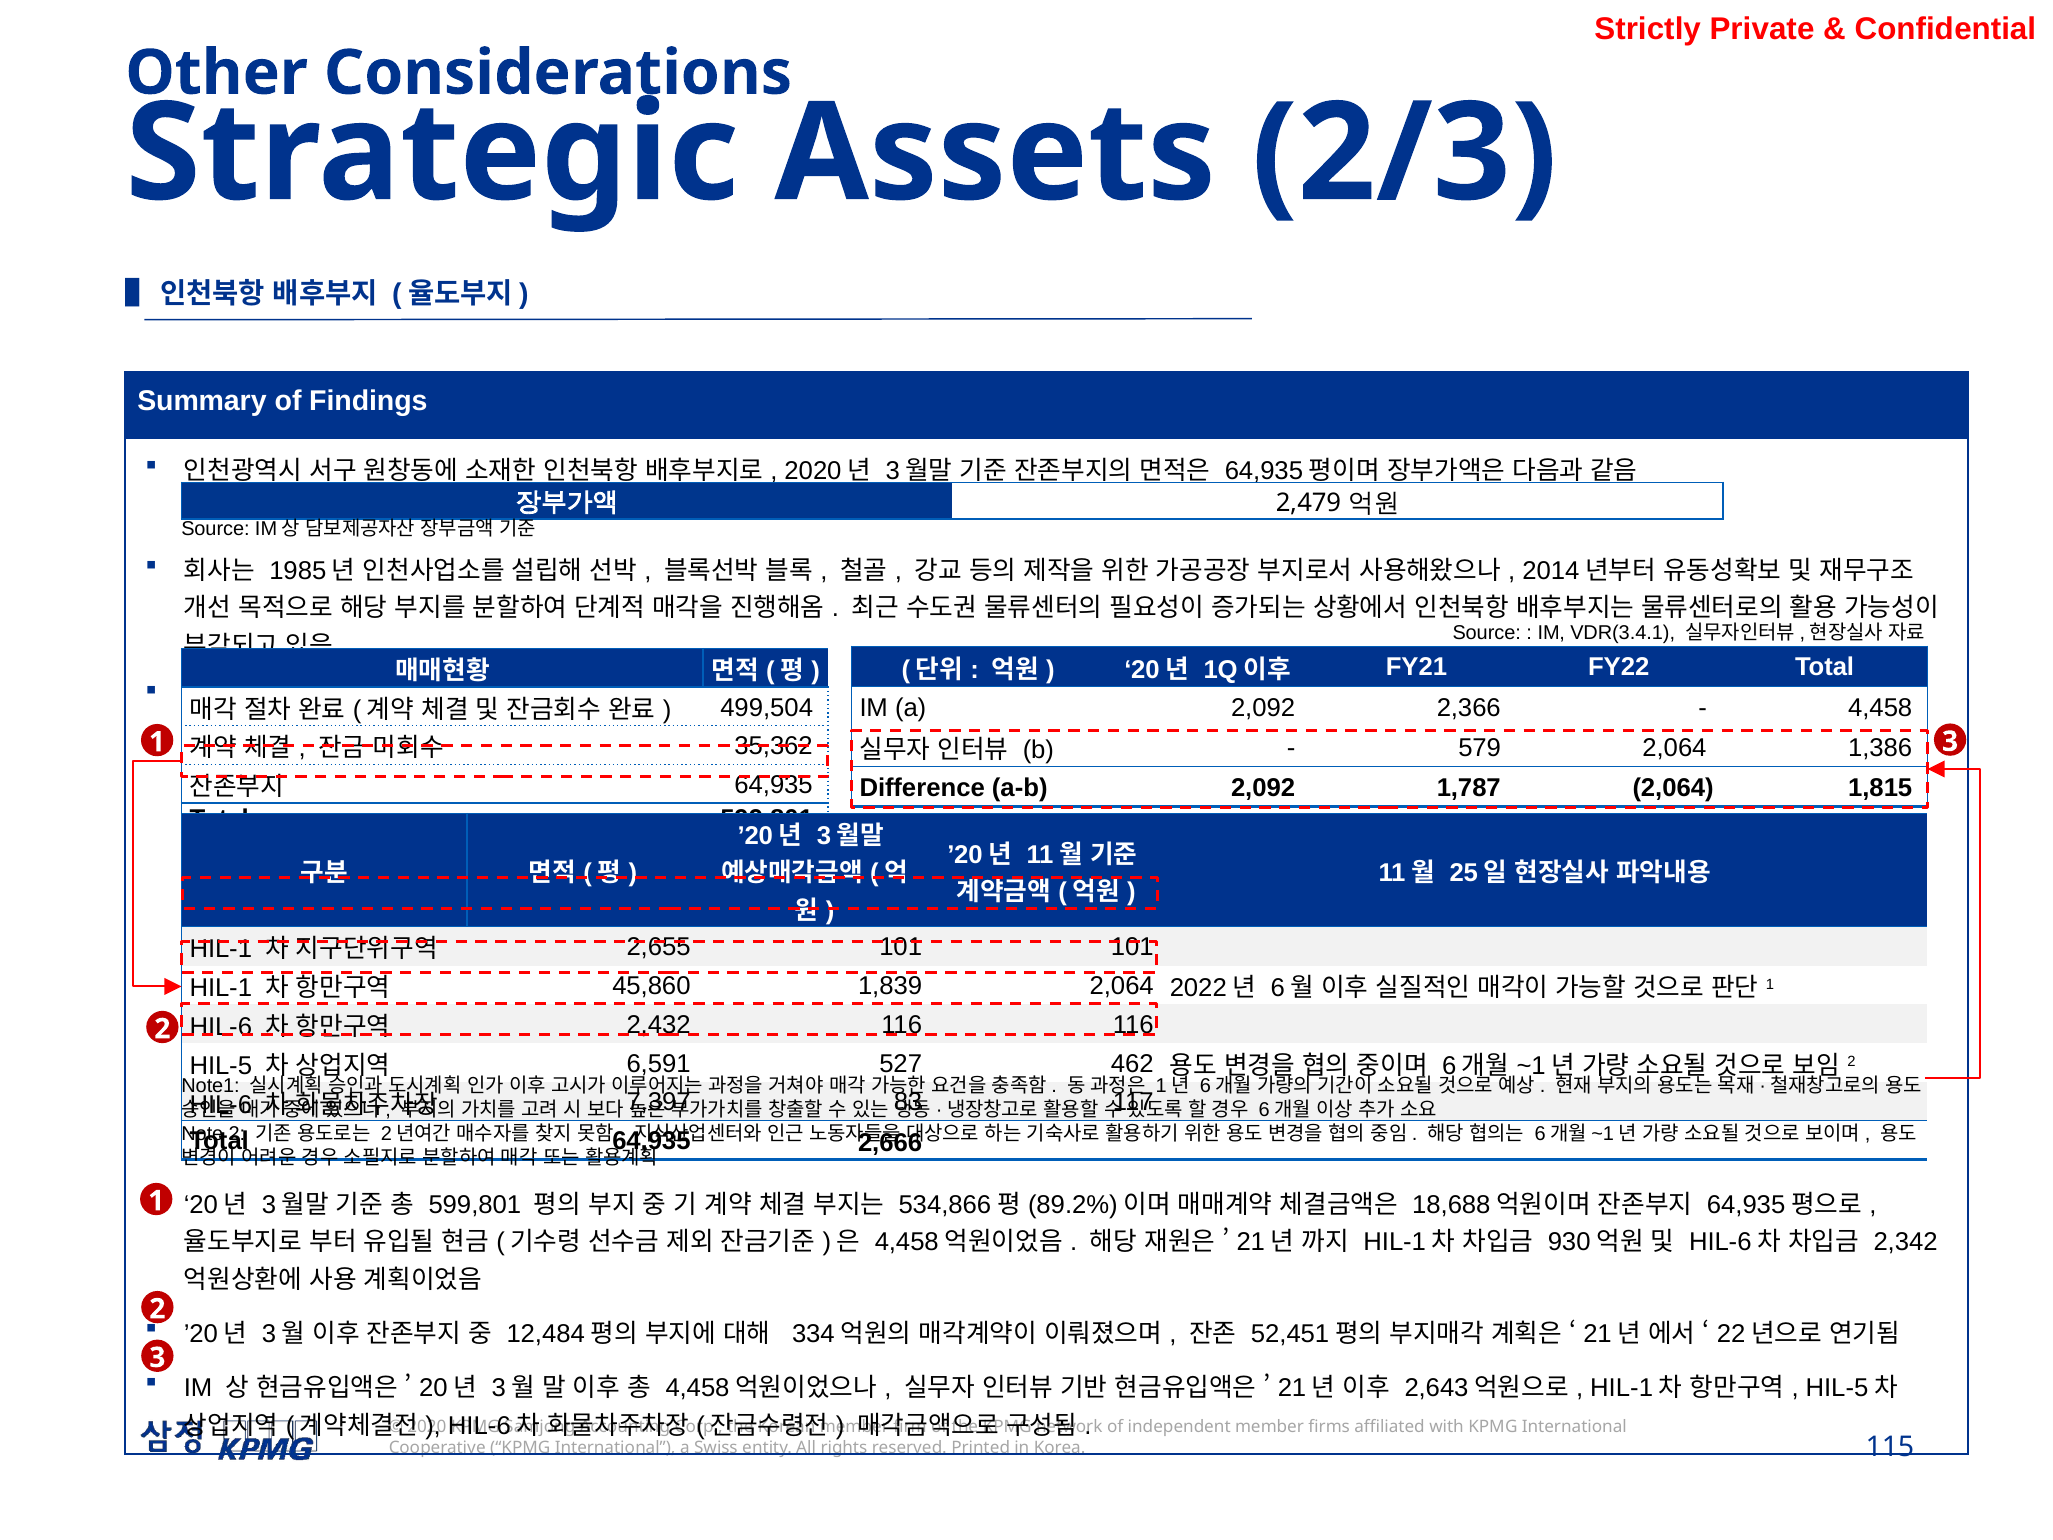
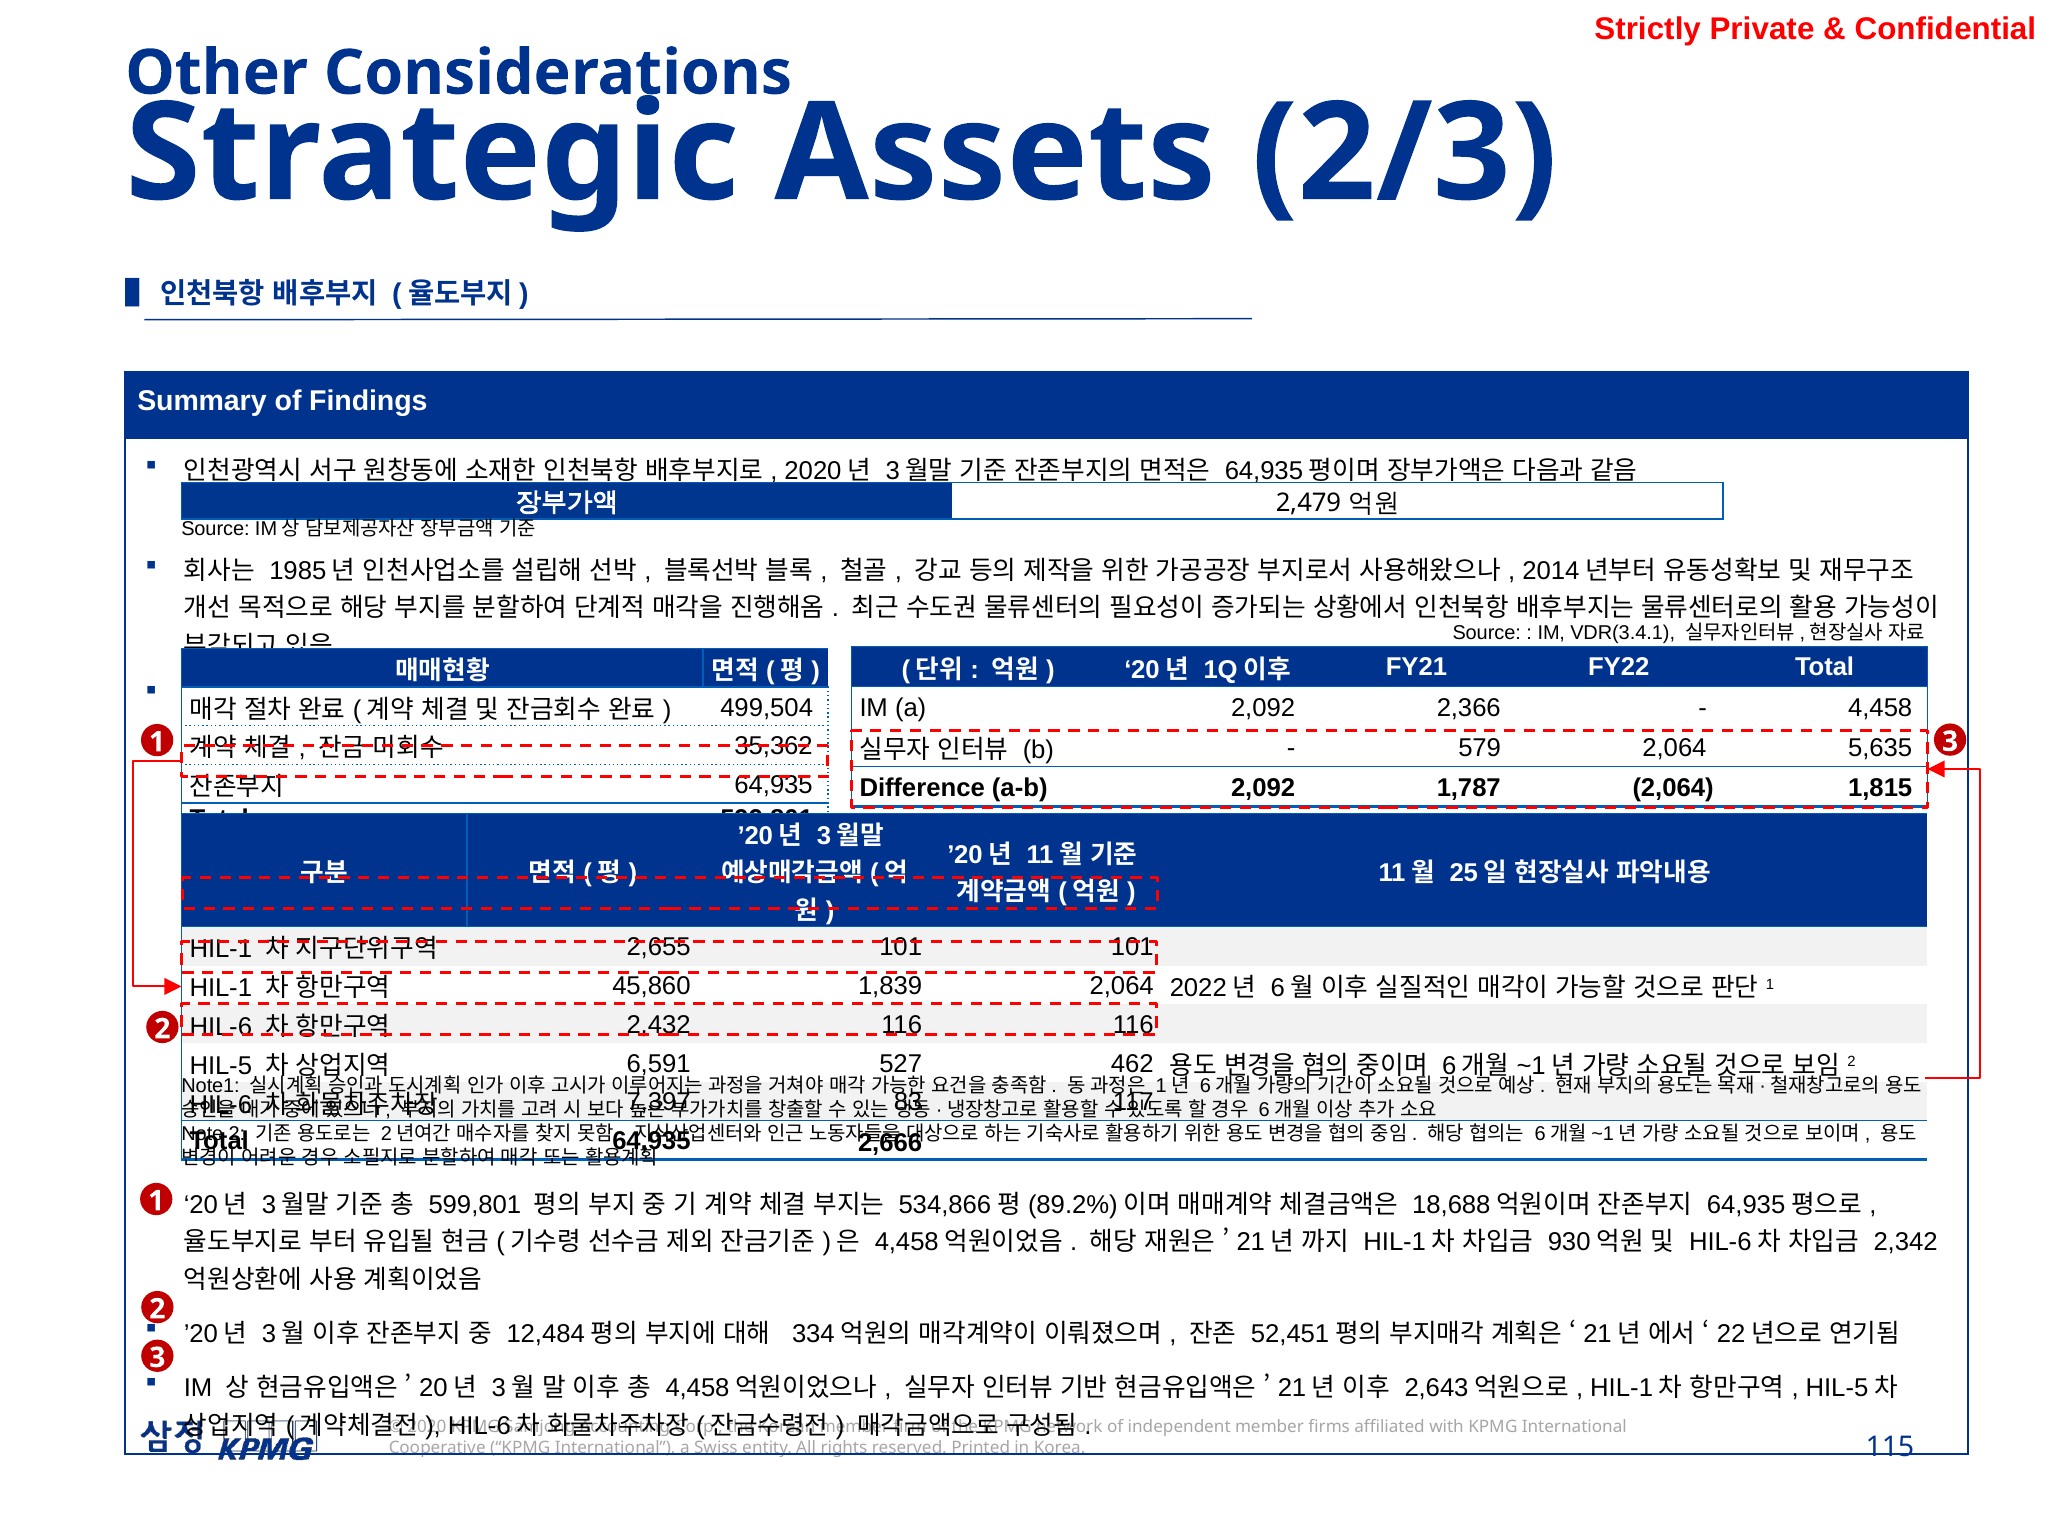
1,386: 1,386 -> 5,635 (1880, 747)
